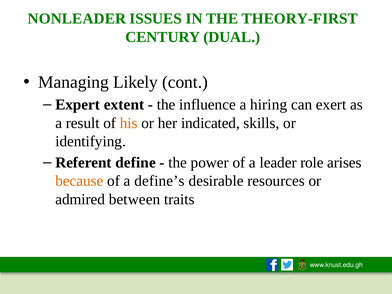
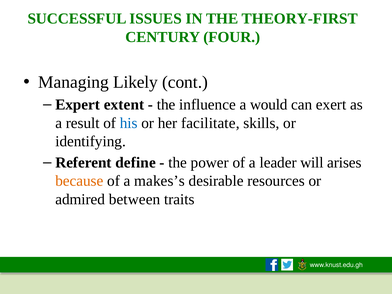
NONLEADER: NONLEADER -> SUCCESSFUL (77, 19)
DUAL: DUAL -> FOUR (232, 37)
hiring: hiring -> would (269, 105)
his colour: orange -> blue (129, 123)
indicated: indicated -> facilitate (210, 123)
role: role -> will (312, 163)
define’s: define’s -> makes’s (159, 181)
